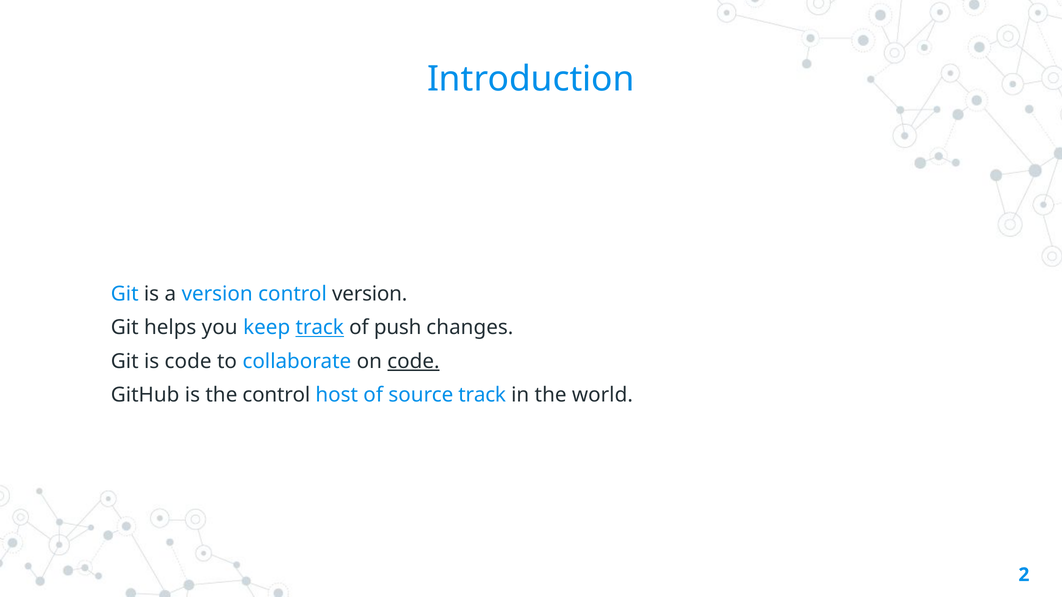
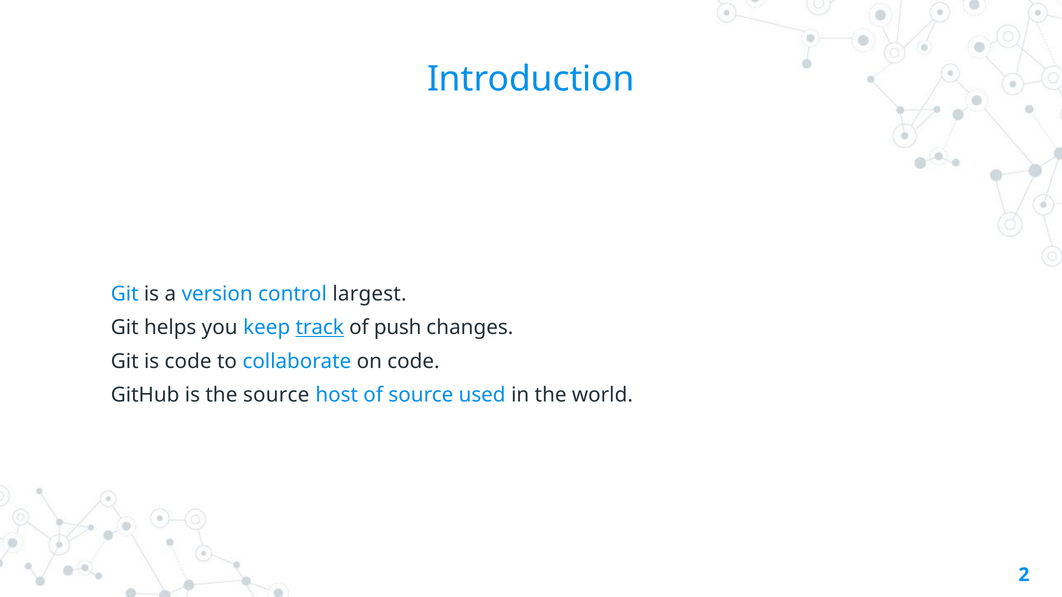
control version: version -> largest (370, 294)
code underline: present -> none (413, 362)
the control: control -> source (276, 395)
source track: track -> used (482, 395)
